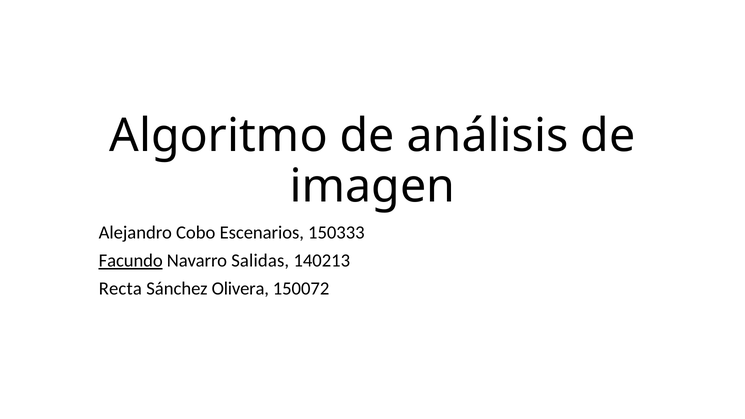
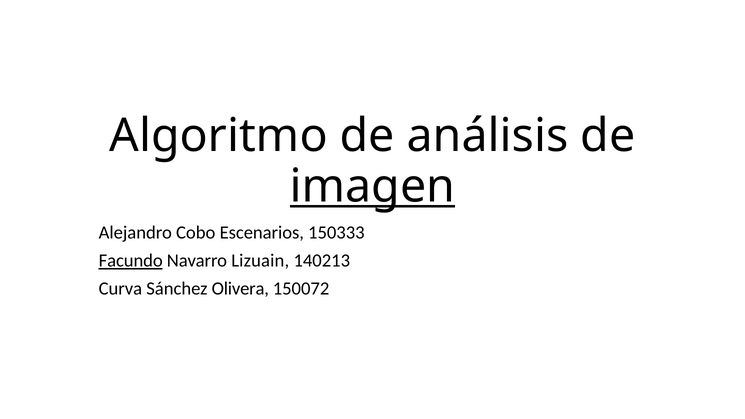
imagen underline: none -> present (372, 186)
Salidas: Salidas -> Lizuain (260, 261)
Recta: Recta -> Curva (120, 289)
